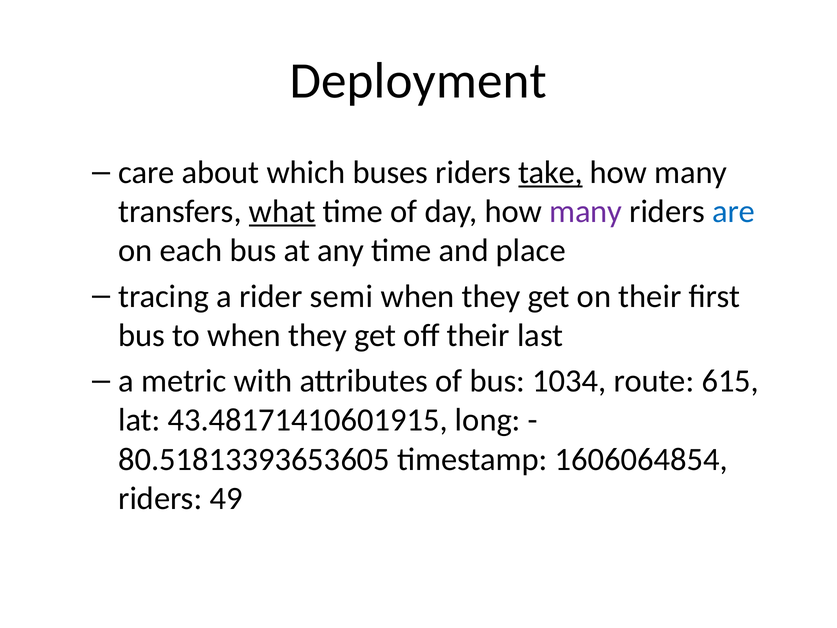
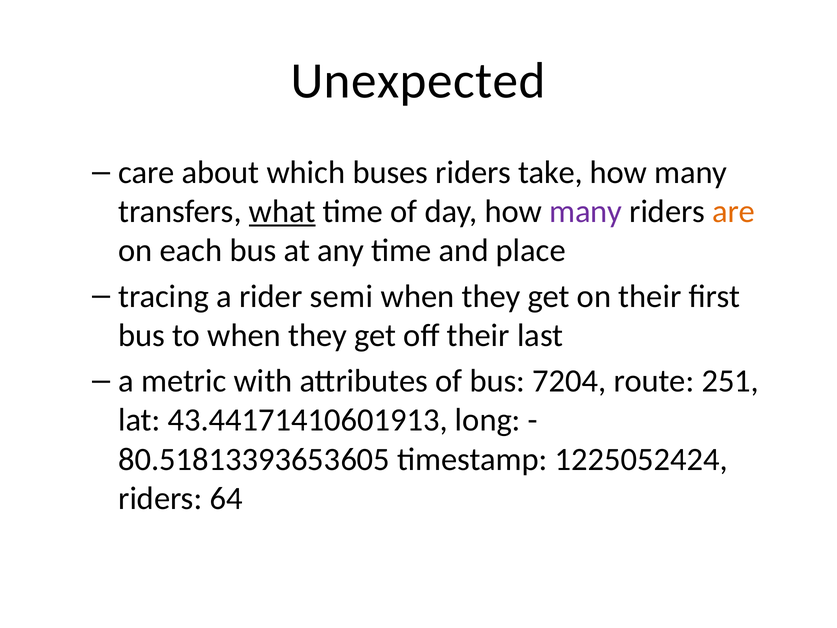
Deployment: Deployment -> Unexpected (418, 81)
take underline: present -> none (551, 172)
are colour: blue -> orange (734, 212)
1034: 1034 -> 7204 (569, 381)
615: 615 -> 251 (730, 381)
43.48171410601915: 43.48171410601915 -> 43.44171410601913 (308, 420)
1606064854: 1606064854 -> 1225052424 (641, 459)
49: 49 -> 64 (226, 498)
